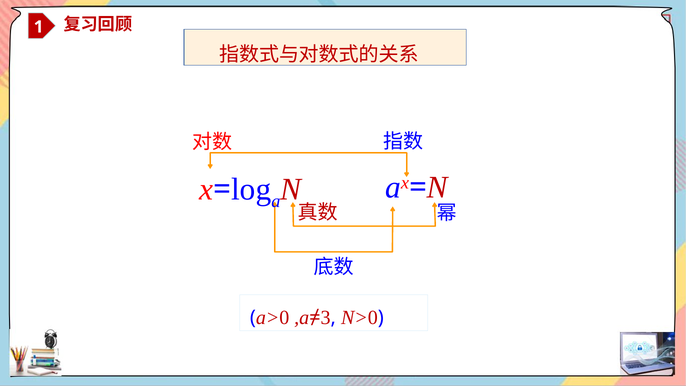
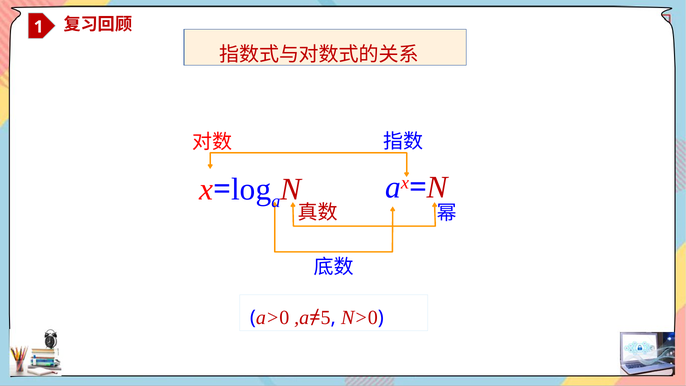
3: 3 -> 5 (326, 318)
